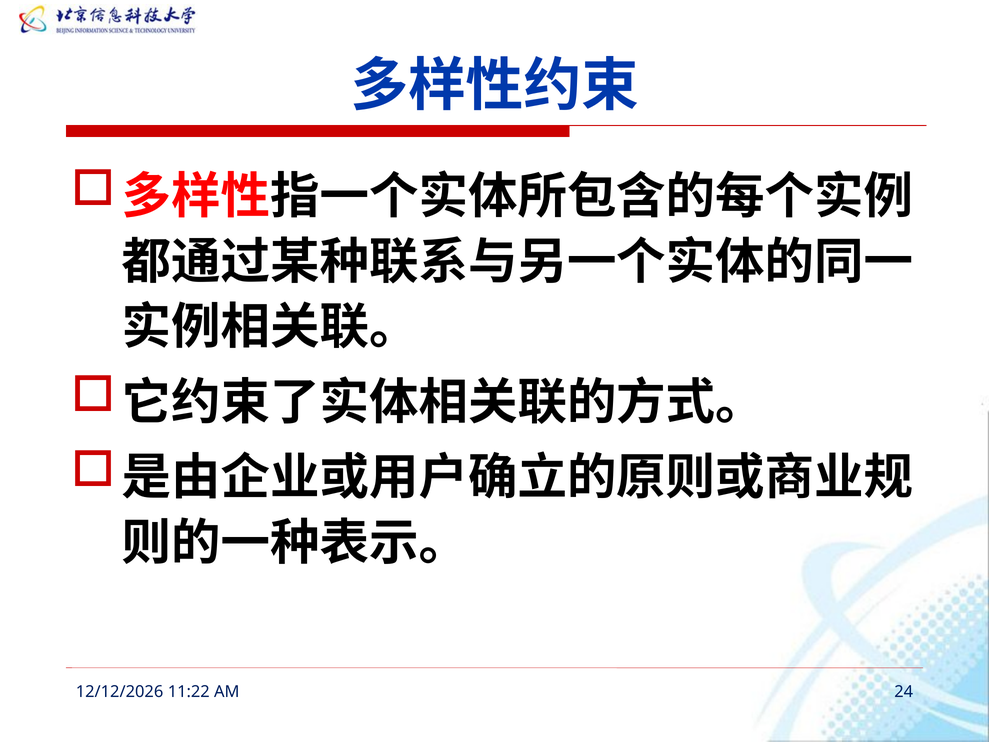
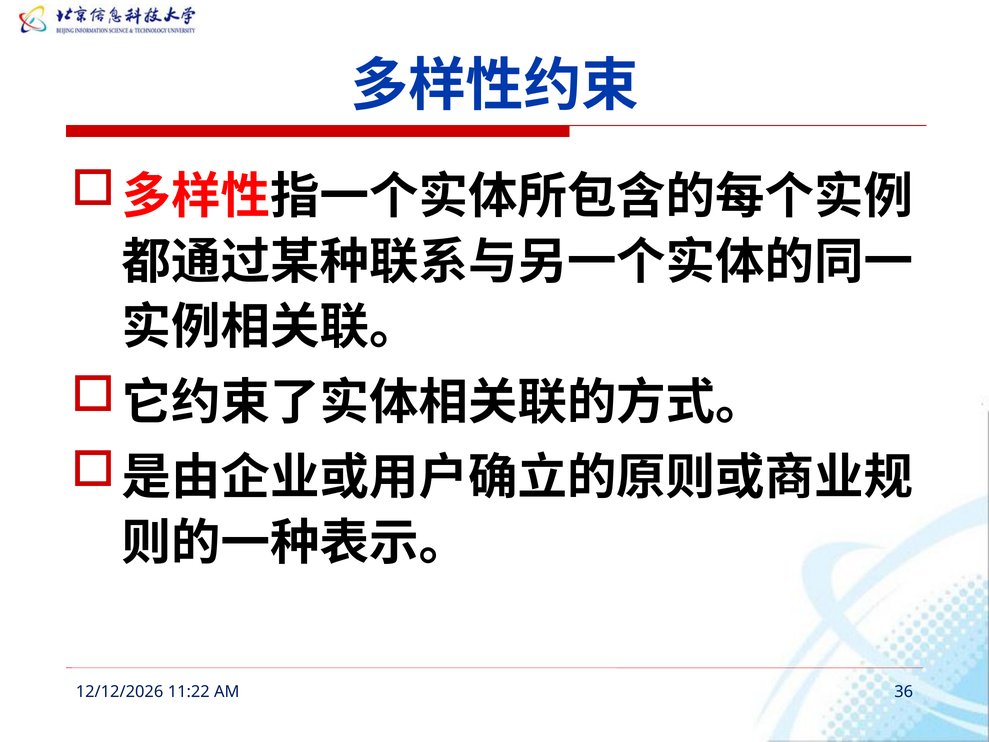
24: 24 -> 36 (904, 691)
